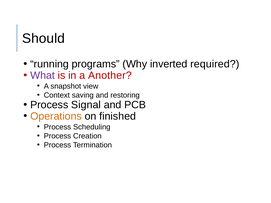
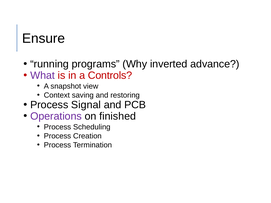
Should: Should -> Ensure (44, 39)
required: required -> advance (215, 64)
Another: Another -> Controls (110, 75)
Operations colour: orange -> purple (56, 116)
